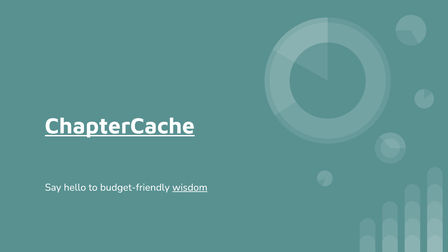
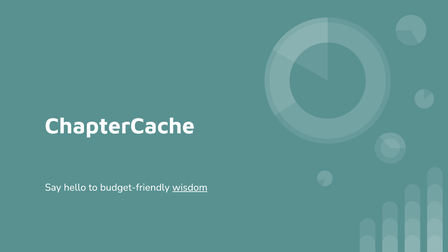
ChapterCache underline: present -> none (120, 126)
